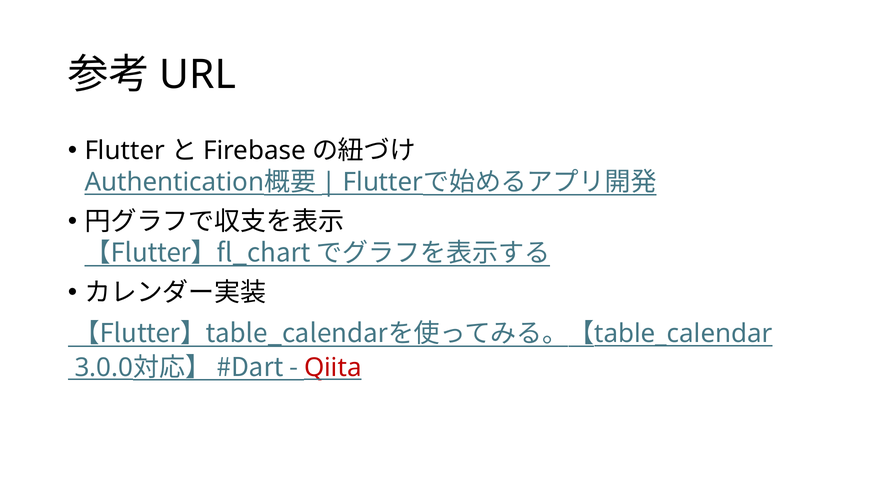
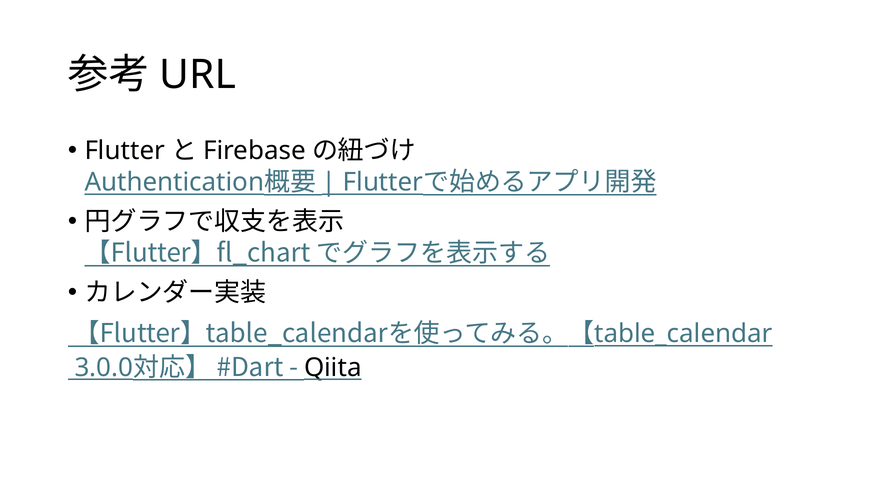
Qiita colour: red -> black (333, 368)
